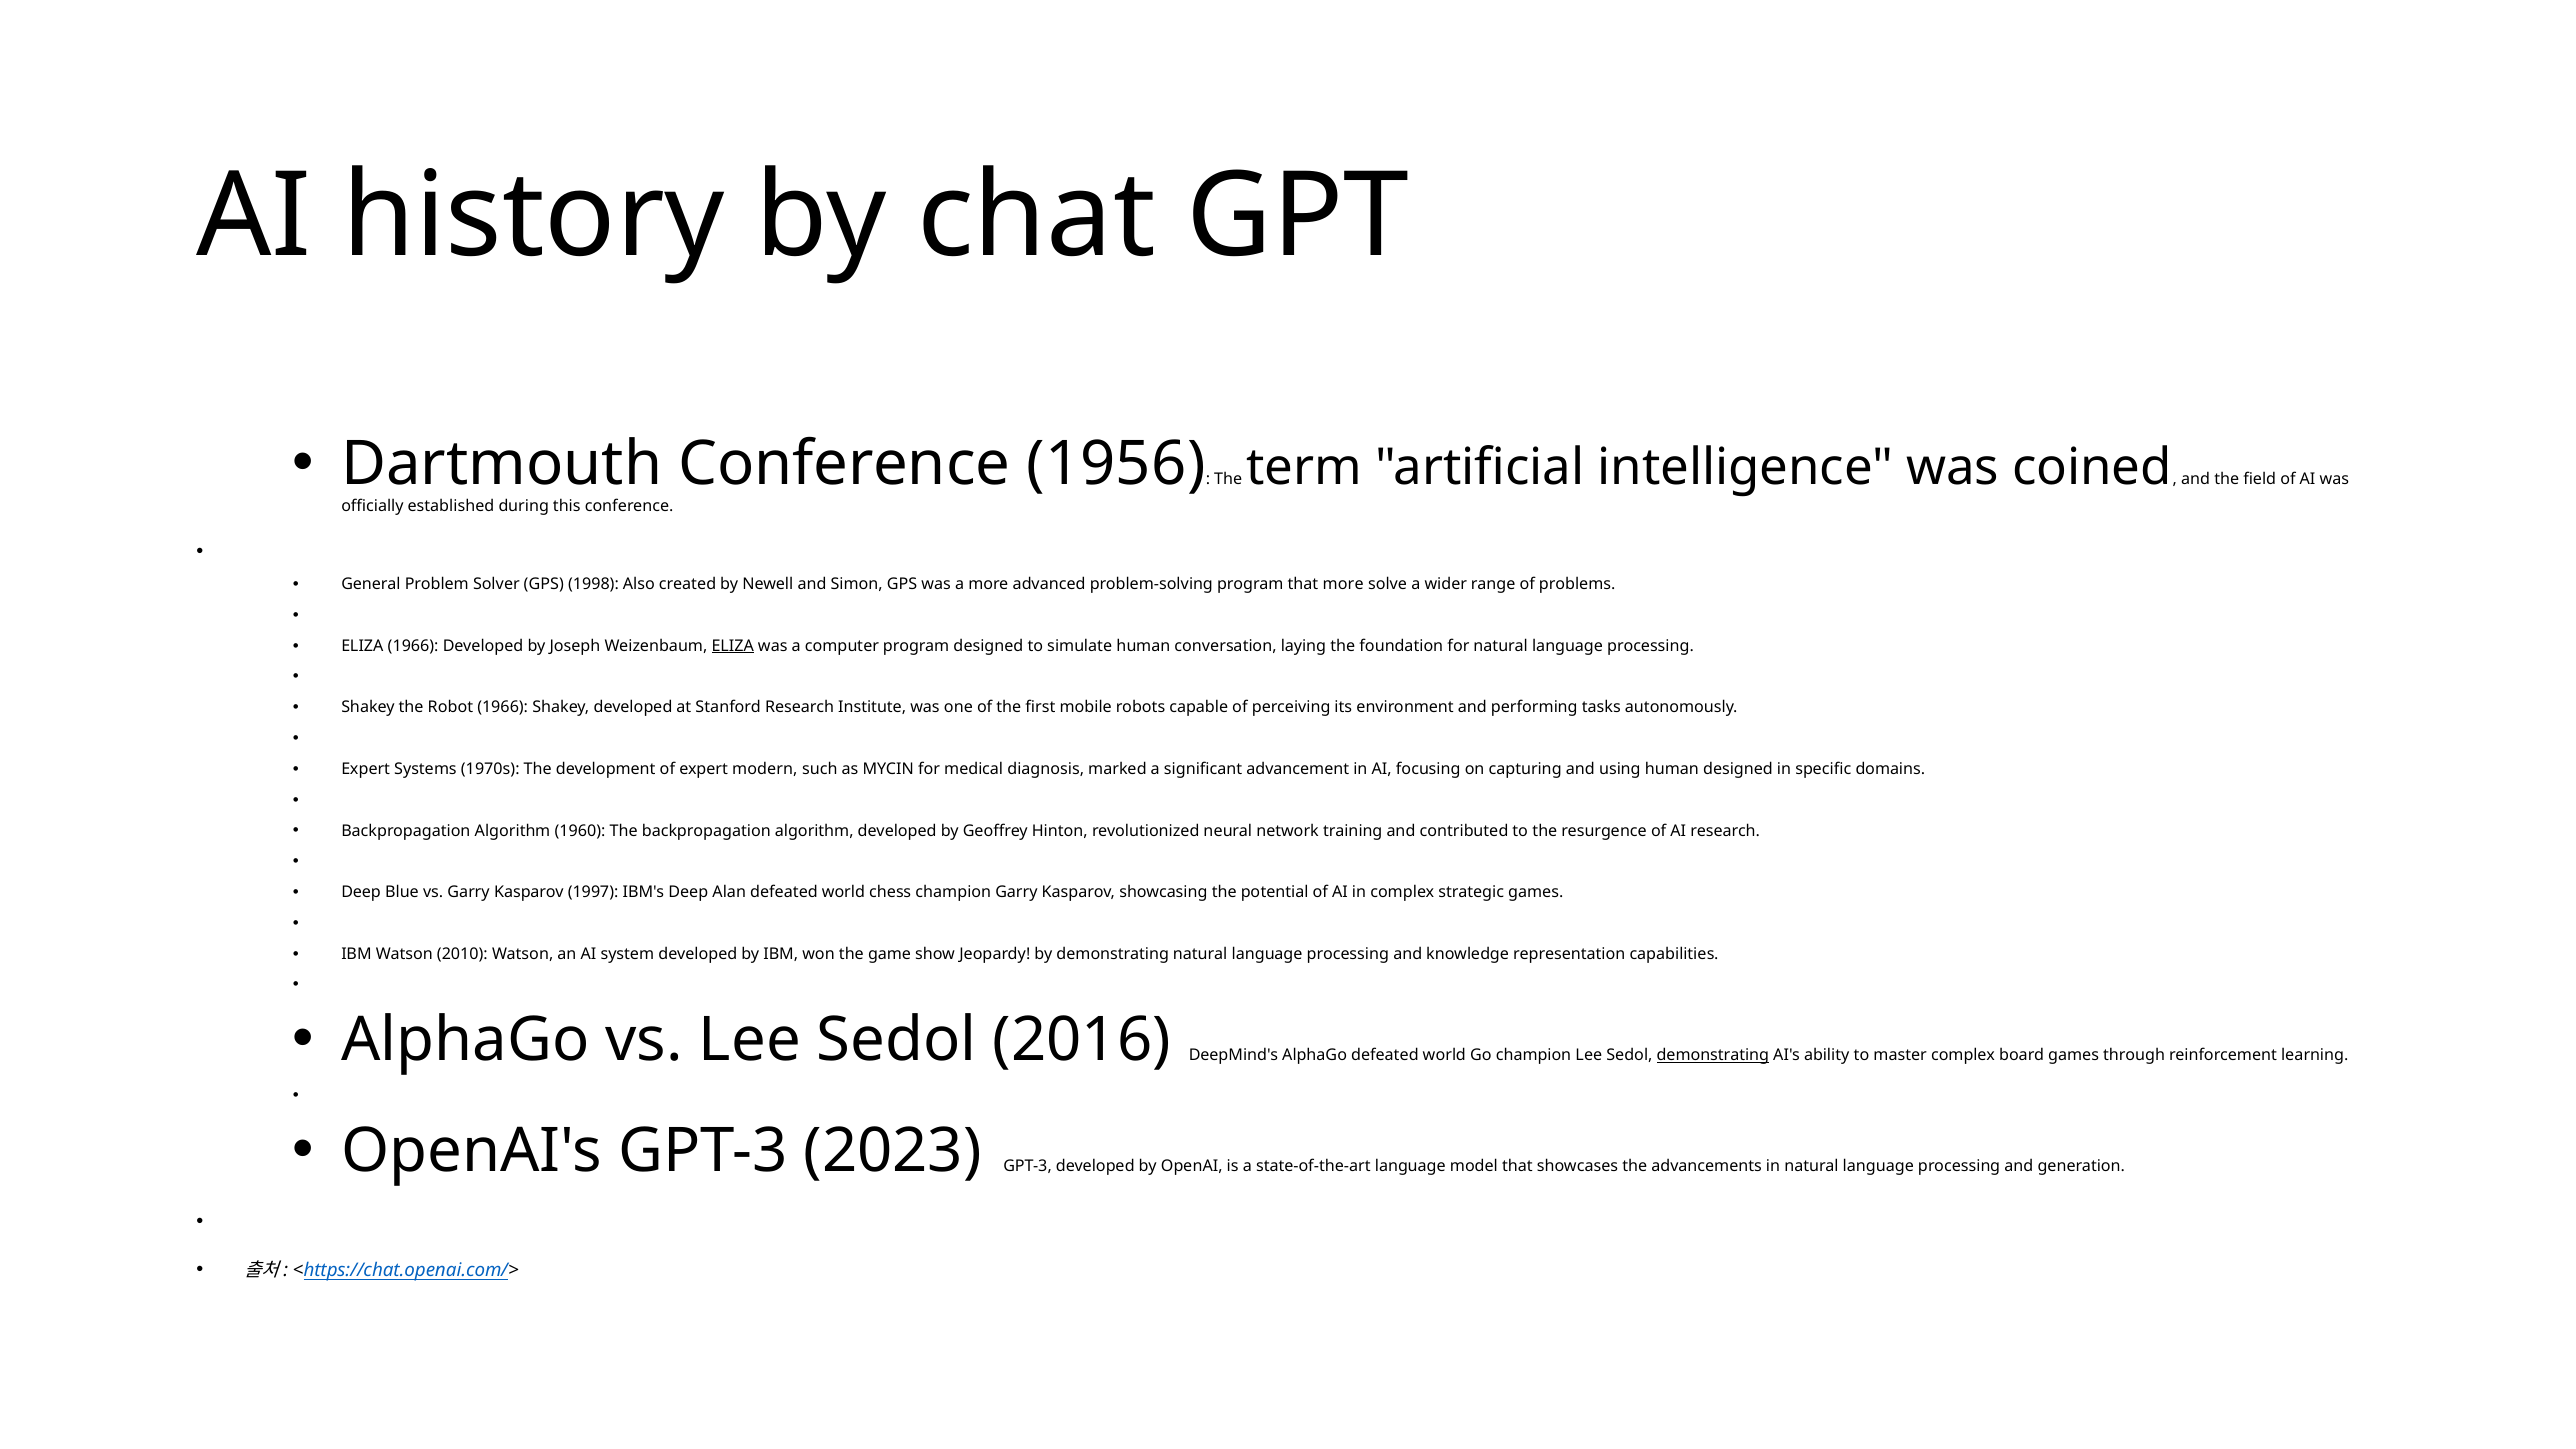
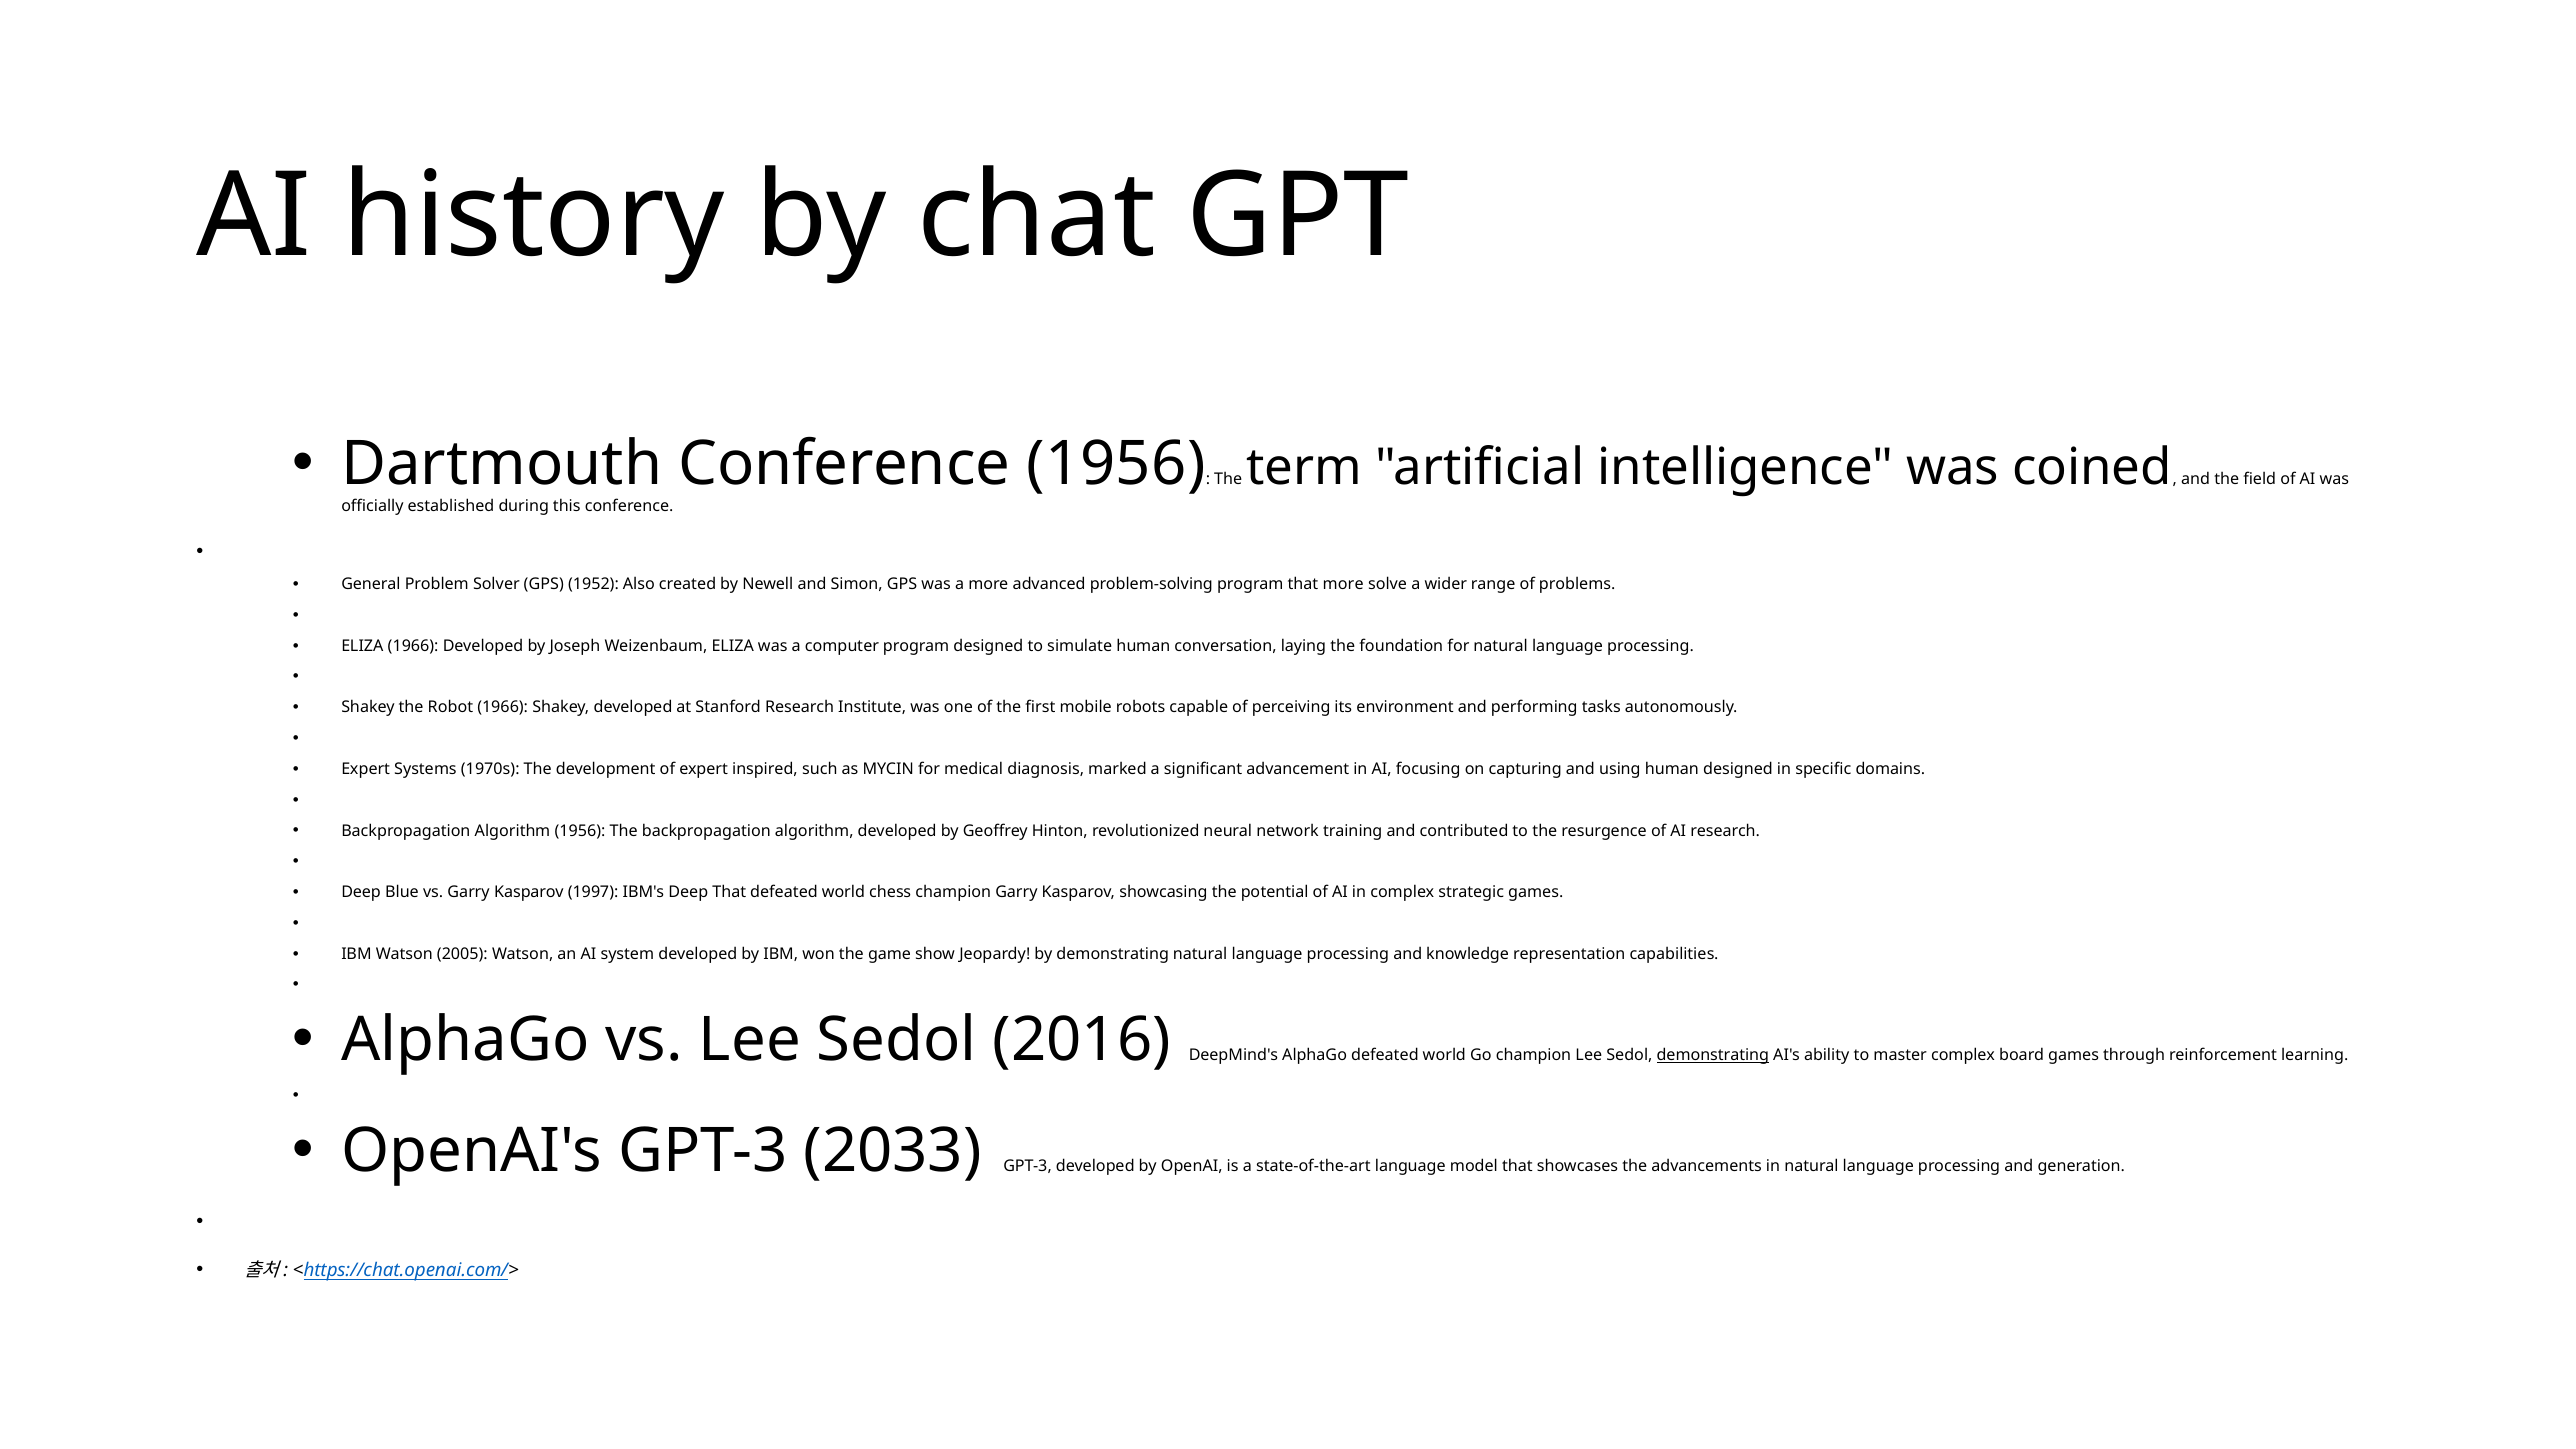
1998: 1998 -> 1952 (593, 584)
ELIZA underline: present -> none (733, 646)
modern: modern -> inspired (765, 769)
Algorithm 1960: 1960 -> 1956 (580, 831)
Deep Alan: Alan -> That (729, 892)
2010: 2010 -> 2005 (462, 954)
2023: 2023 -> 2033 (893, 1151)
